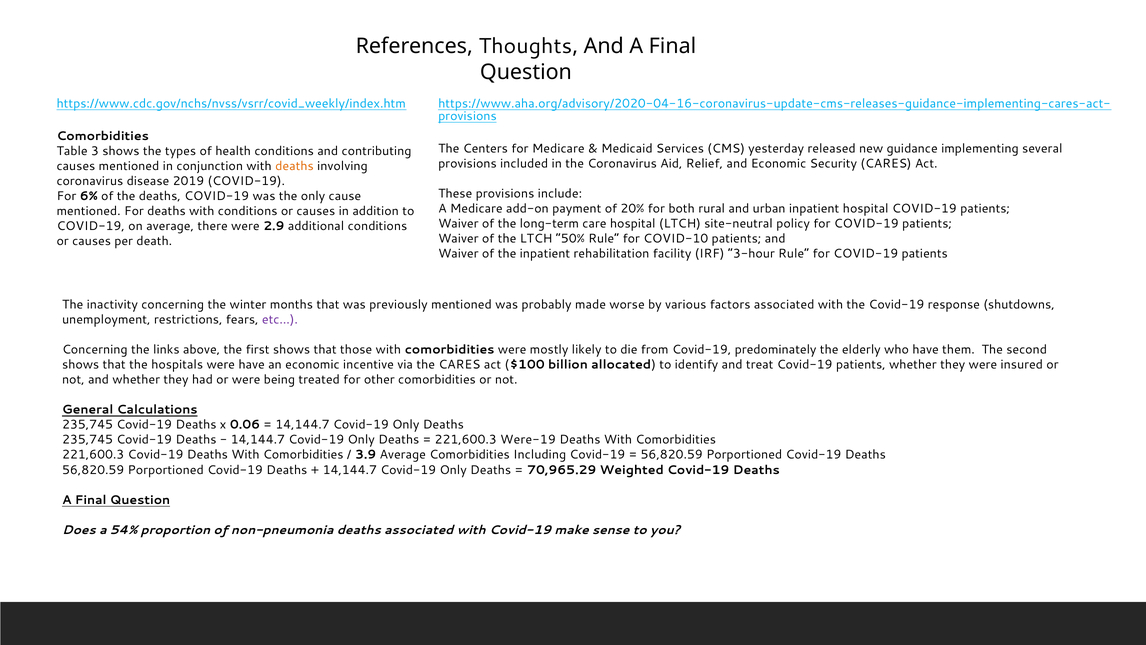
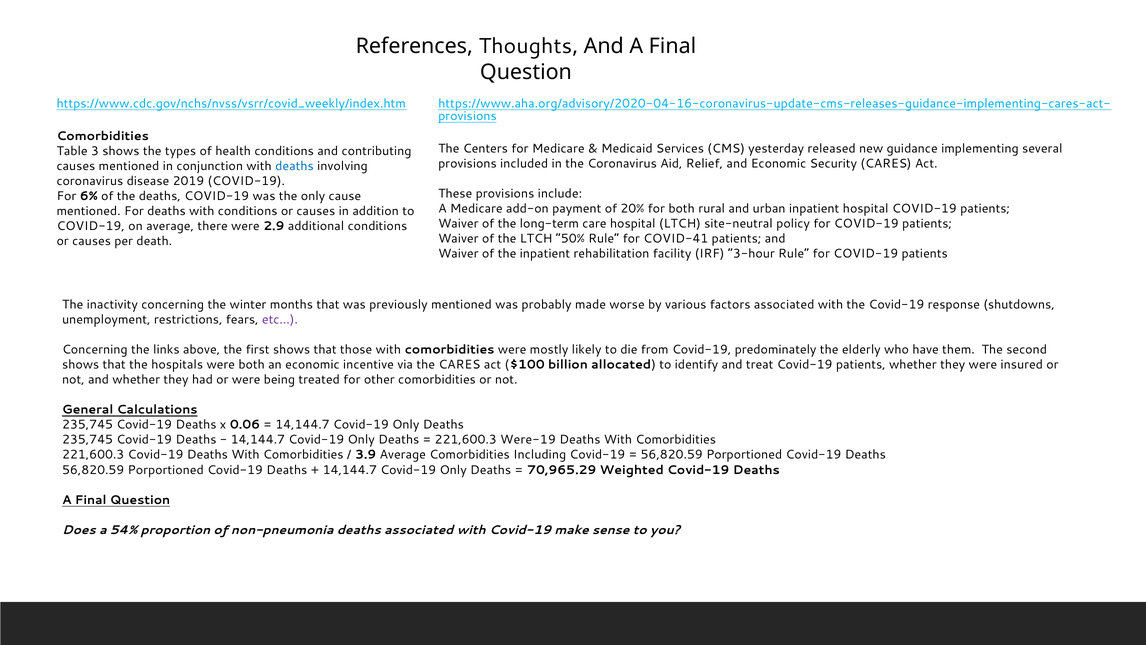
deaths colour: orange -> blue (295, 166)
COVID-10: COVID-10 -> COVID-41 (676, 239)
were have: have -> both (252, 364)
